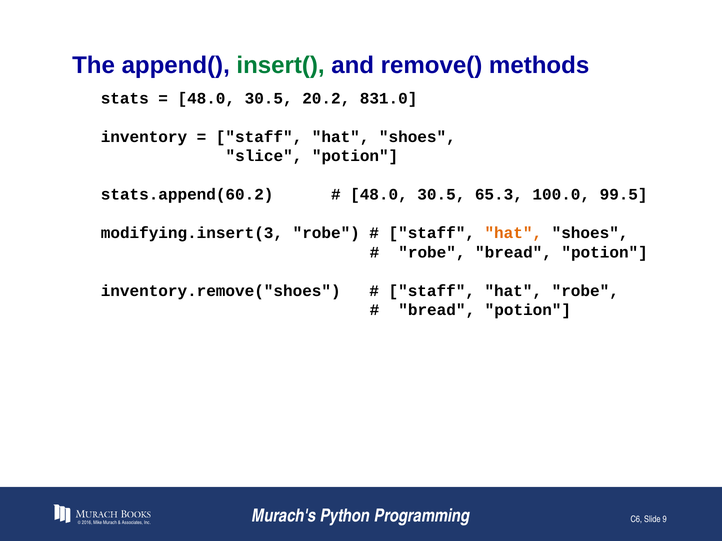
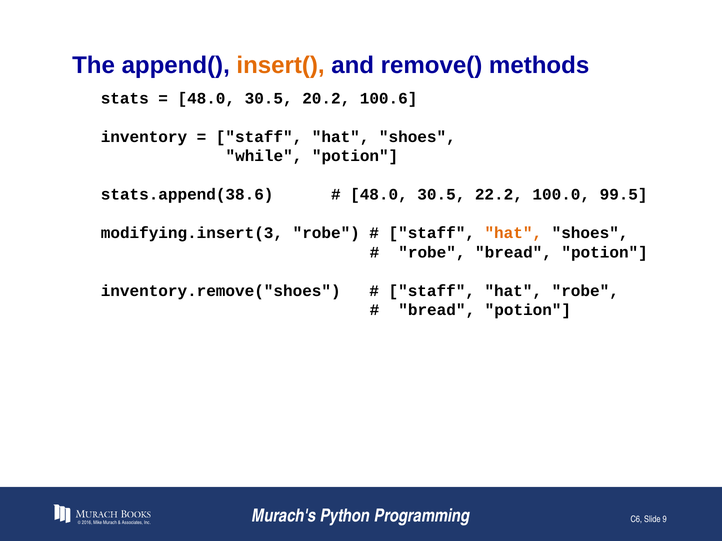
insert( colour: green -> orange (281, 66)
831.0: 831.0 -> 100.6 (389, 99)
slice: slice -> while (264, 156)
stats.append(60.2: stats.append(60.2 -> stats.append(38.6 (187, 195)
65.3: 65.3 -> 22.2 (499, 195)
